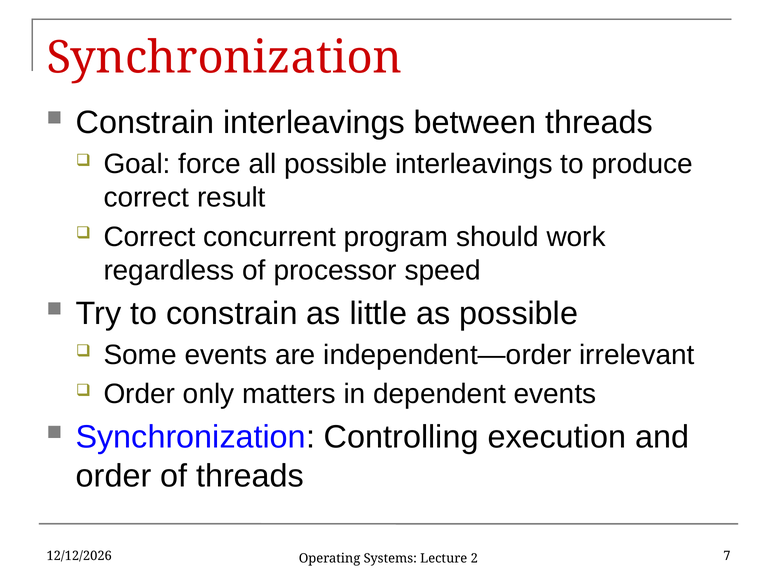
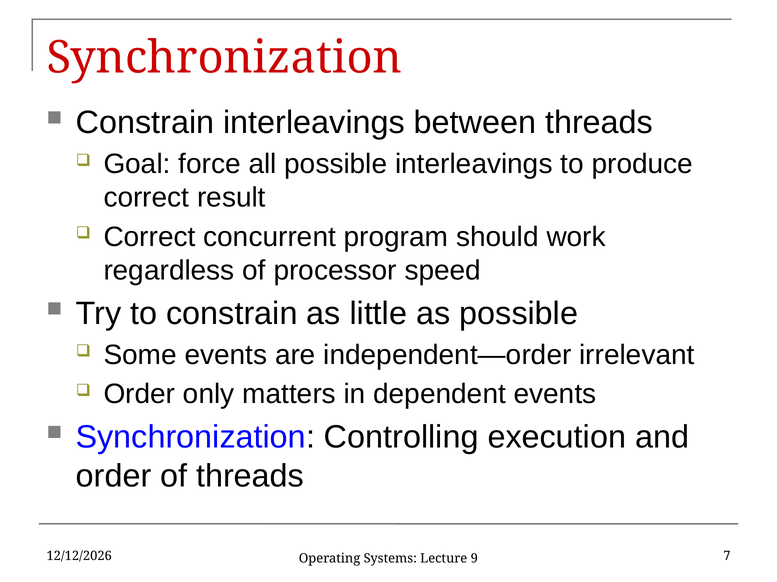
2: 2 -> 9 (474, 559)
